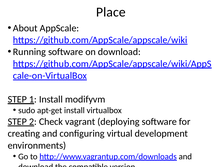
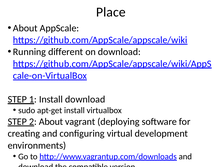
Running software: software -> different (66, 52)
Install modifyvm: modifyvm -> download (85, 99)
2 Check: Check -> About (51, 121)
